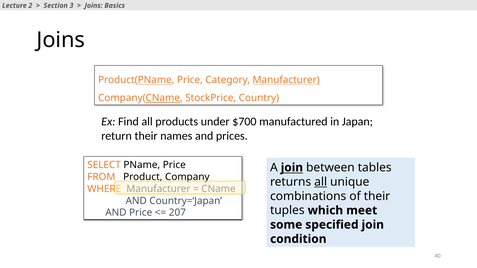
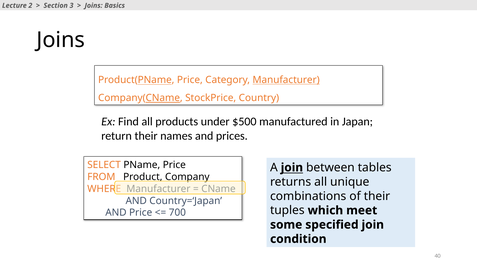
$700: $700 -> $500 (244, 122)
all underline: present -> none (321, 182)
207: 207 -> 700 (177, 213)
